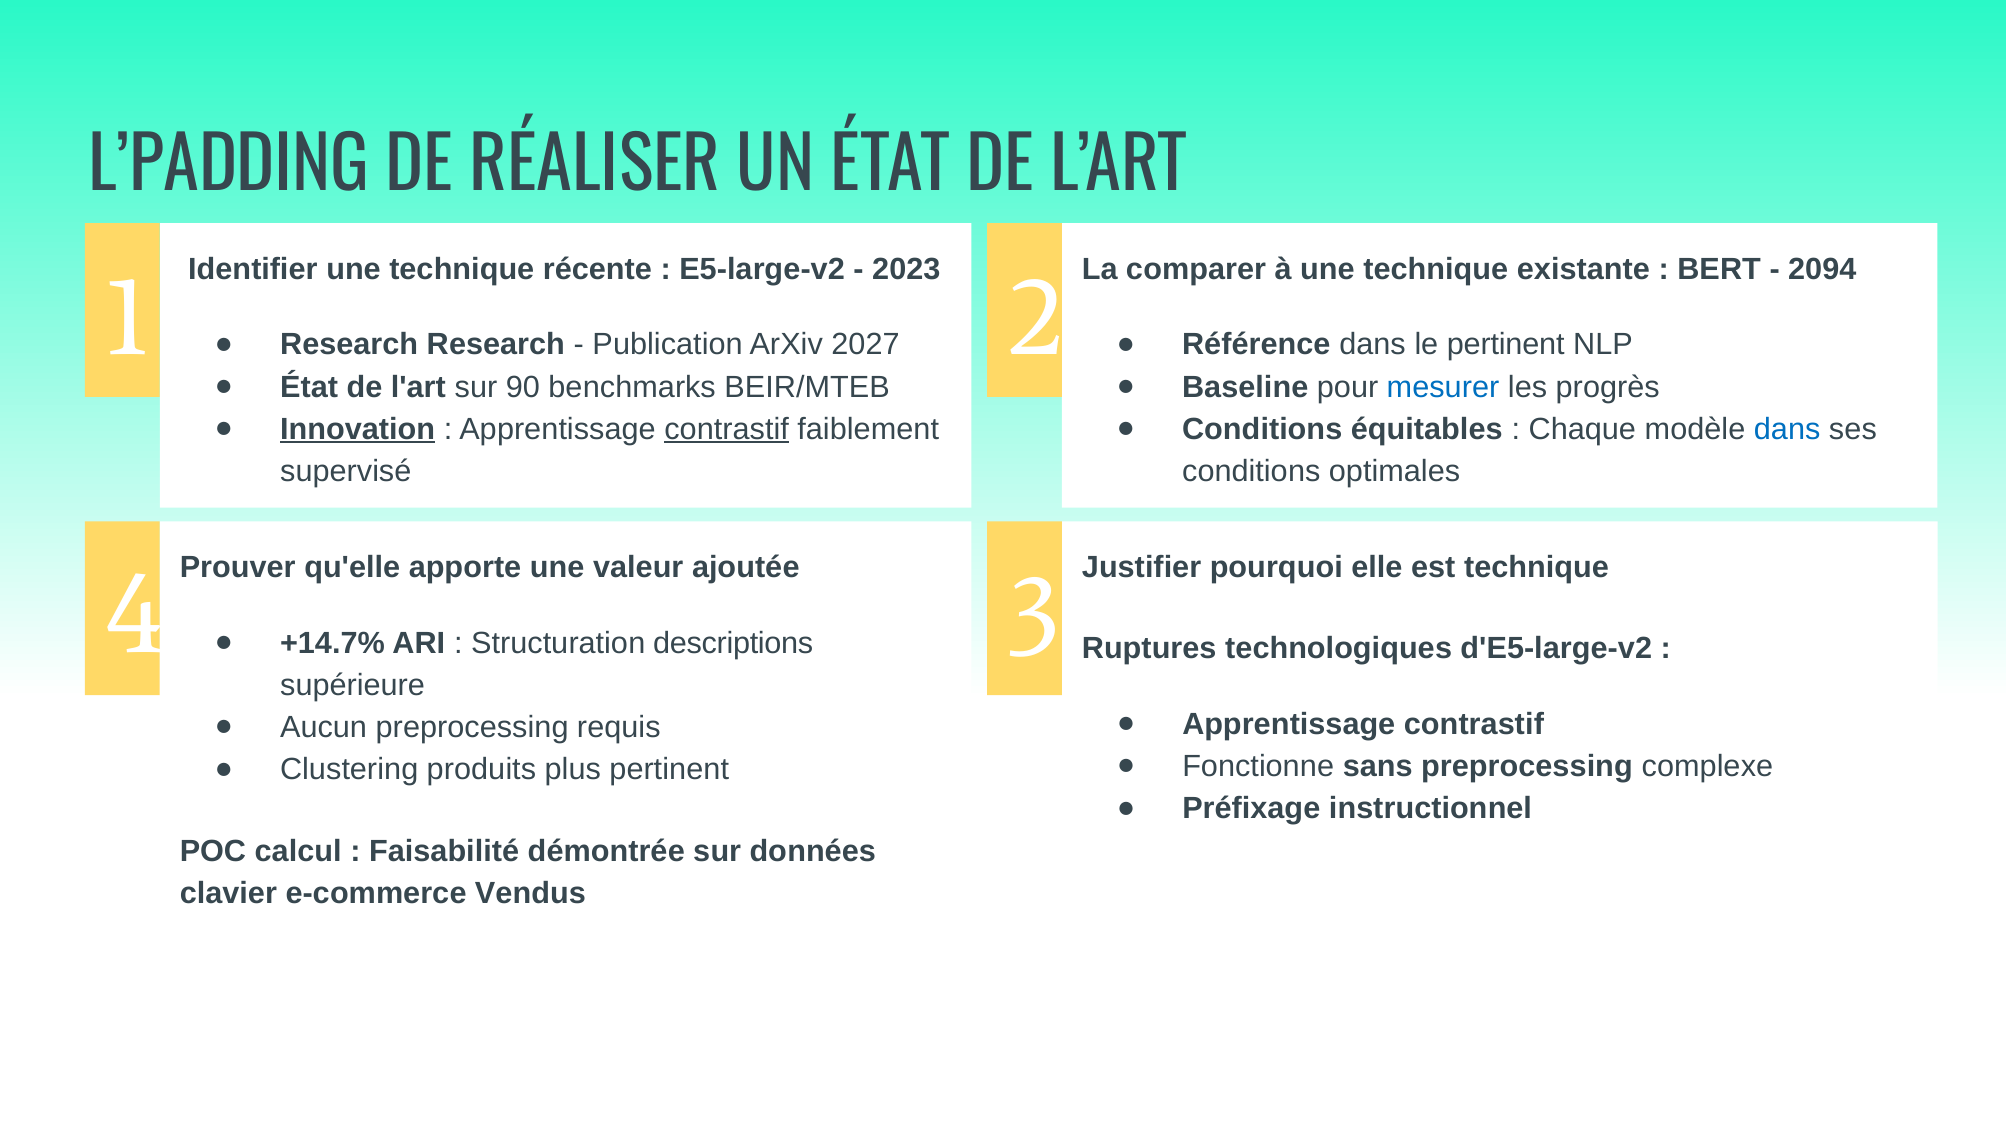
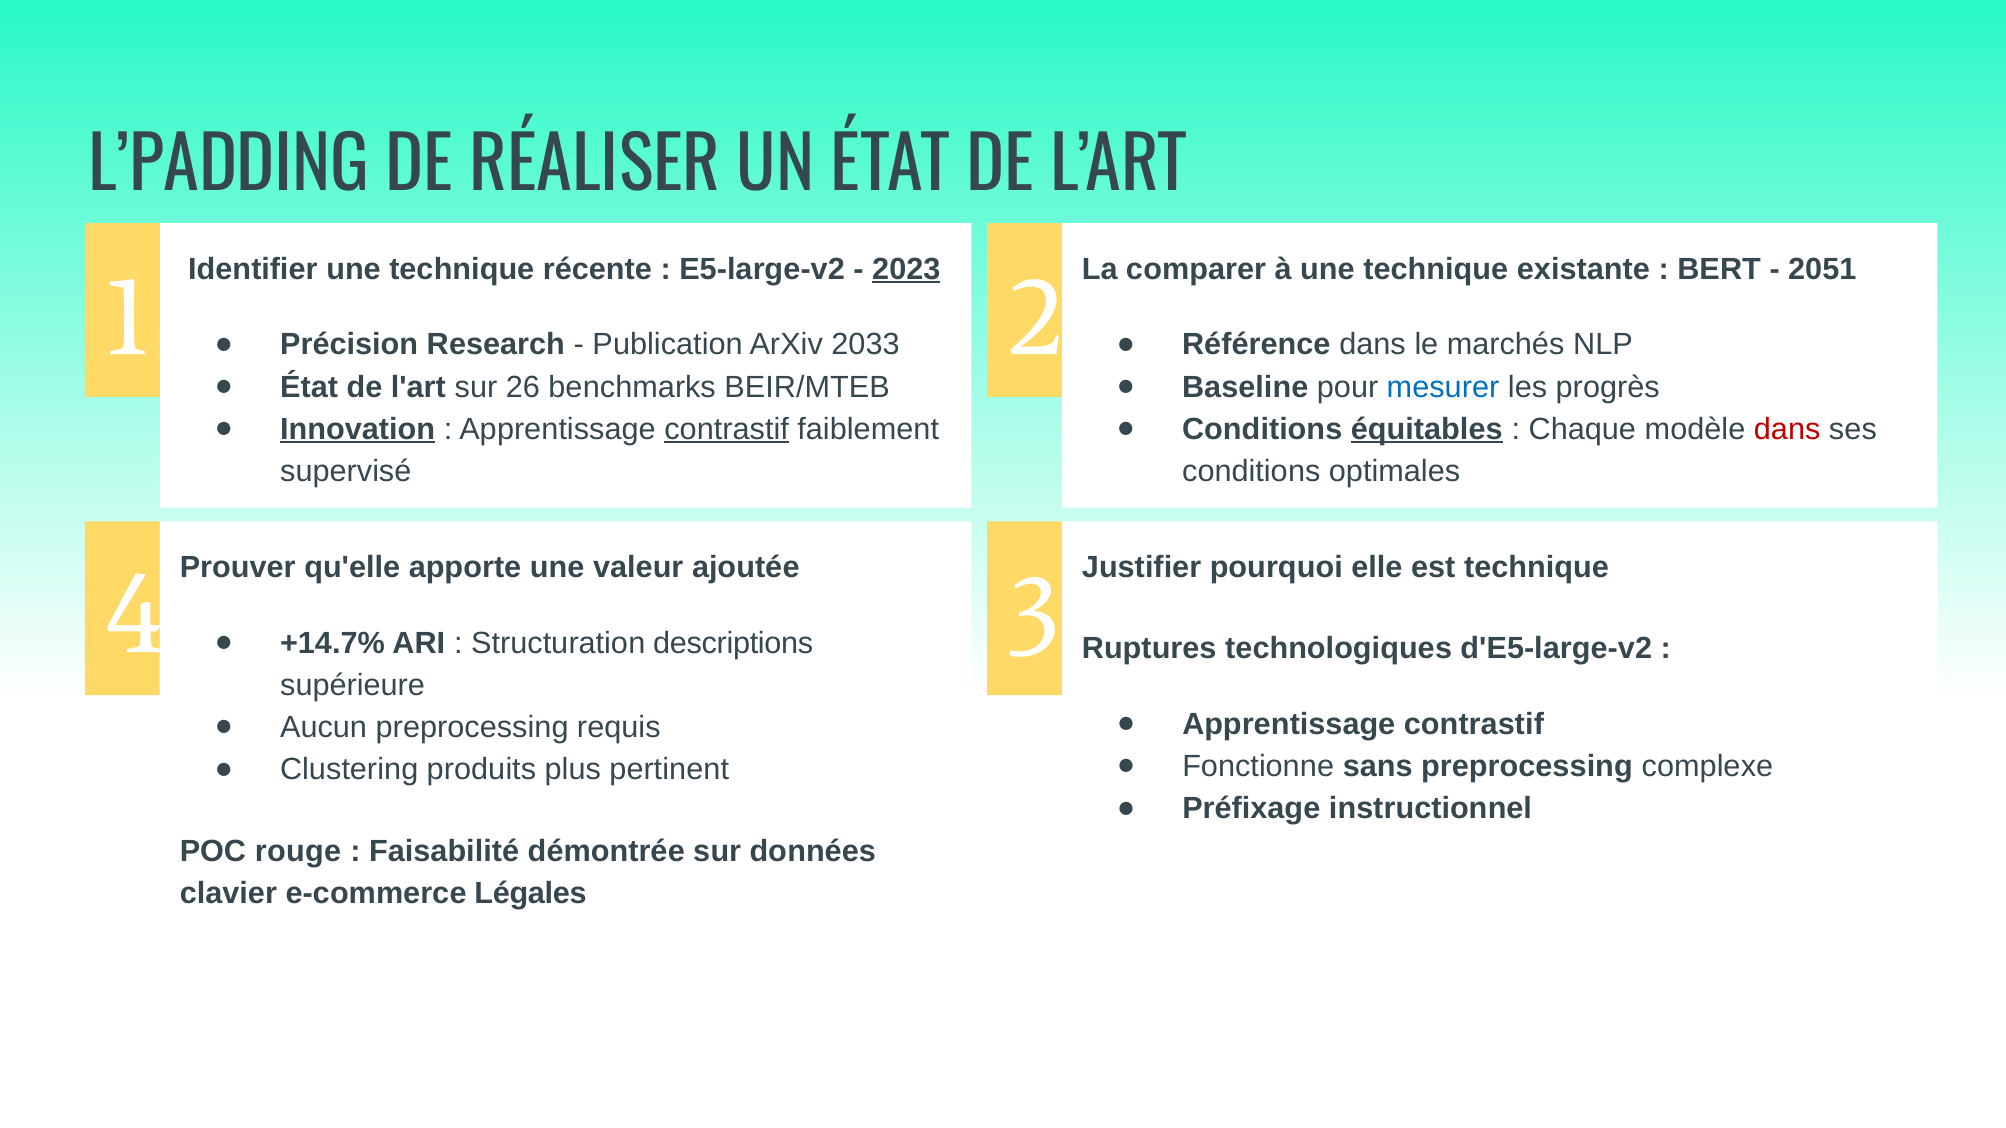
2023 underline: none -> present (906, 269)
2094: 2094 -> 2051 (1822, 269)
Research: Research -> Précision (349, 345)
2027: 2027 -> 2033 (866, 345)
le pertinent: pertinent -> marchés (1506, 345)
90: 90 -> 26 (523, 387)
équitables underline: none -> present (1427, 429)
dans colour: blue -> red (1787, 429)
calcul: calcul -> rouge (298, 851)
Vendus: Vendus -> Légales (531, 894)
